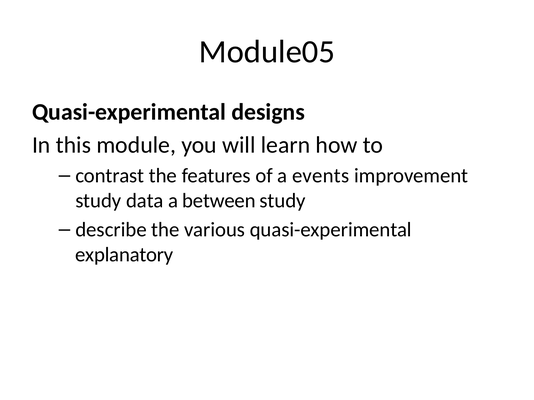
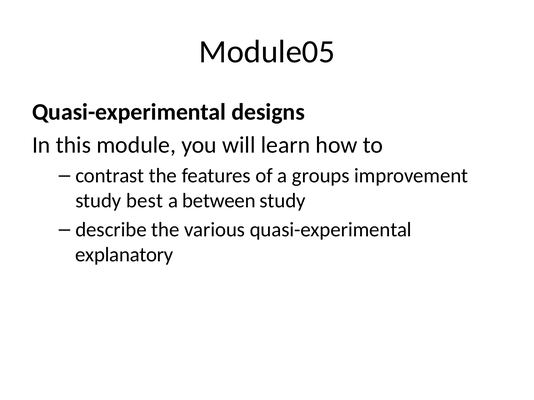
events: events -> groups (321, 176)
data: data -> best (145, 201)
